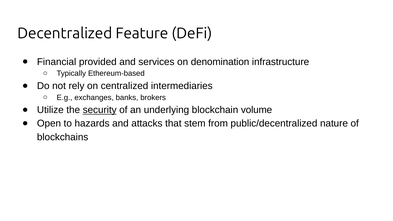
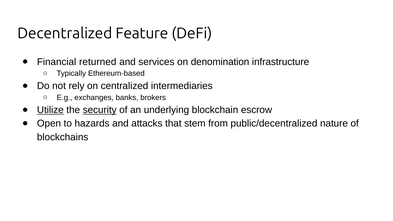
provided: provided -> returned (98, 62)
Utilize underline: none -> present (50, 110)
volume: volume -> escrow (256, 110)
